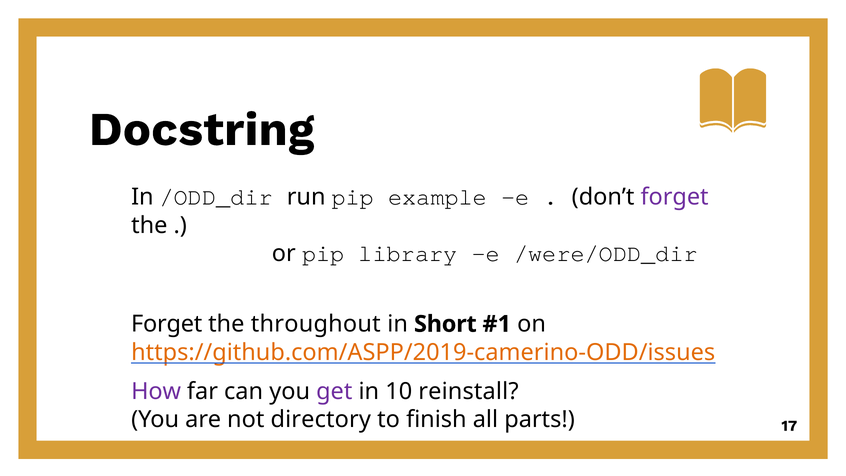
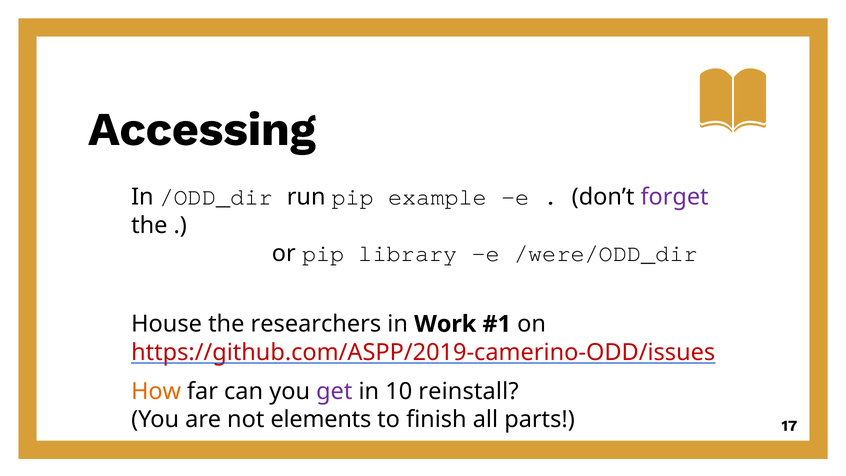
Docstring: Docstring -> Accessing (202, 129)
Forget: Forget -> House (167, 324)
throughout: throughout -> researchers (316, 324)
Short: Short -> Work (445, 324)
https://github.com/ASPP/2019-camerino-ODD/issues colour: orange -> red (423, 352)
How colour: purple -> orange (156, 391)
directory: directory -> elements (321, 420)
